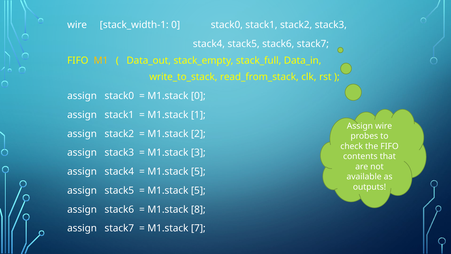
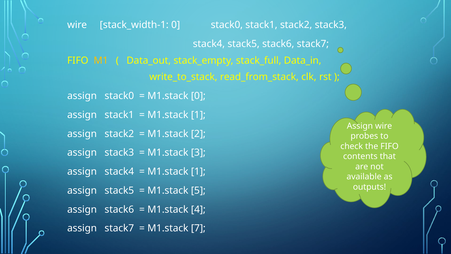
5: 5 -> 1 (198, 171)
8: 8 -> 4 (198, 209)
